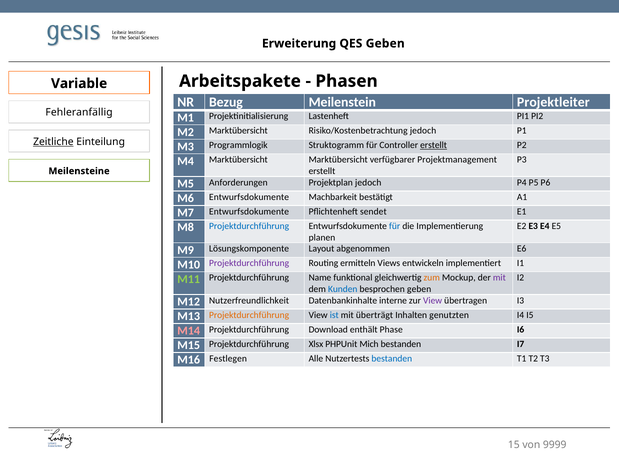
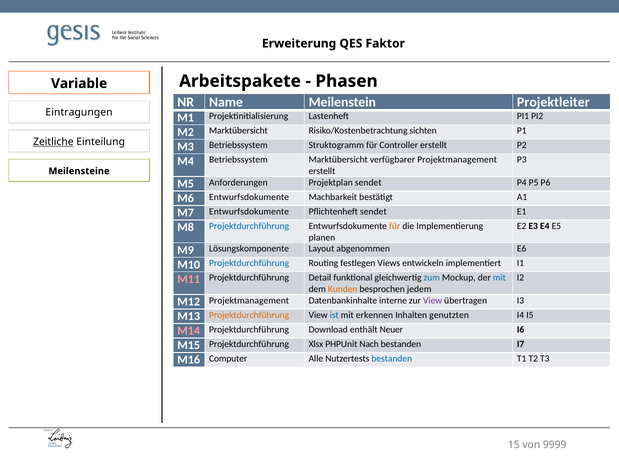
QES Geben: Geben -> Faktor (385, 43)
Bezug: Bezug -> Name (226, 102)
Fehleranfällig: Fehleranfällig -> Eintragungen (79, 112)
Risiko/Kostenbetrachtung jedoch: jedoch -> sichten (423, 130)
M3 Programmlogik: Programmlogik -> Betriebssystem (238, 145)
erstellt underline: present -> none (434, 145)
M4 Marktübersicht: Marktübersicht -> Betriebssystem (238, 159)
Projektplan jedoch: jedoch -> sendet (368, 182)
für colour: blue -> orange (395, 226)
Projektdurchführung colour: purple -> blue (249, 263)
ermitteln: ermitteln -> festlegen (358, 263)
M11 colour: light green -> pink (189, 279)
Name: Name -> Detail (320, 277)
zum colour: orange -> blue (432, 277)
mit colour: purple -> blue (499, 277)
Kunden colour: blue -> orange (343, 289)
besprochen geben: geben -> jedem (419, 289)
M12 Nutzerfreundlichkeit: Nutzerfreundlichkeit -> Projektmanagement (249, 300)
überträgt: überträgt -> erkennen (374, 314)
Phase: Phase -> Neuer (391, 329)
Mich: Mich -> Nach (369, 343)
Festlegen: Festlegen -> Computer (228, 358)
